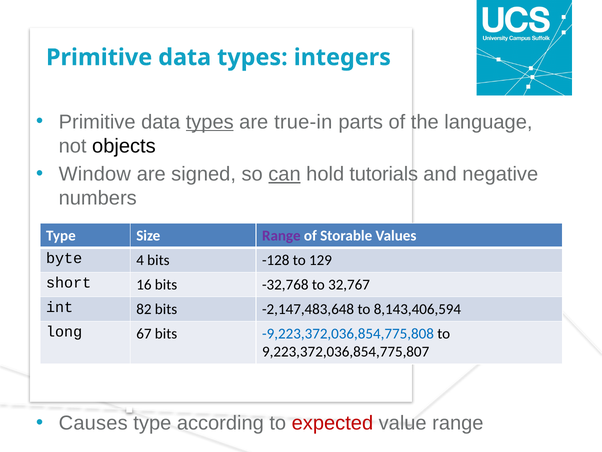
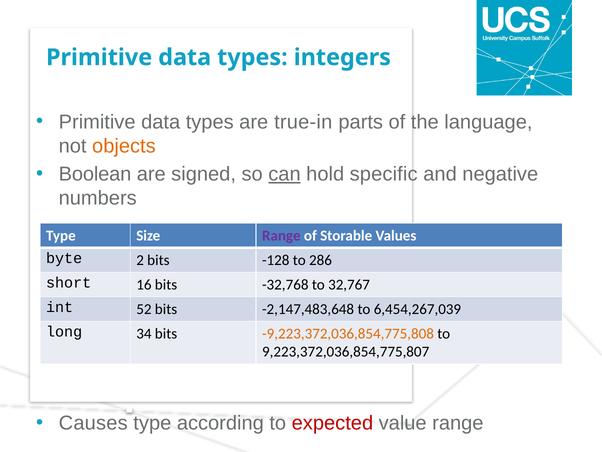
types underline: present -> none (210, 122)
objects colour: black -> orange (124, 146)
Window: Window -> Boolean (95, 174)
tutorials: tutorials -> specific (384, 174)
4: 4 -> 2 (140, 260)
129: 129 -> 286 (321, 260)
82: 82 -> 52 (144, 309)
8,143,406,594: 8,143,406,594 -> 6,454,267,039 (417, 309)
67: 67 -> 34 (144, 333)
-9,223,372,036,854,775,808 colour: blue -> orange (348, 333)
